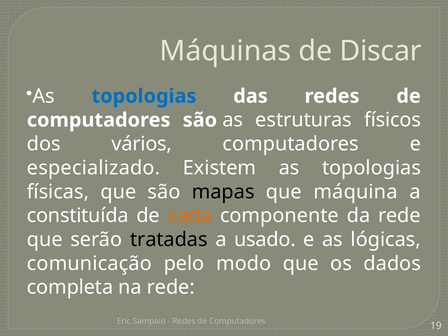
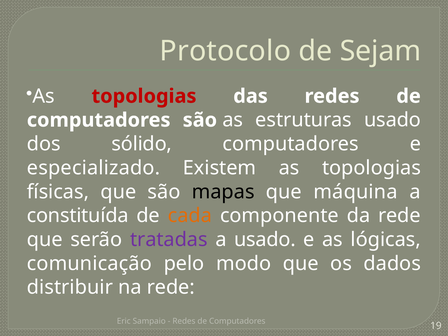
Máquinas: Máquinas -> Protocolo (225, 51)
Discar: Discar -> Sejam (381, 51)
topologias colour: blue -> red (144, 96)
estruturas físicos: físicos -> usado (393, 120)
vários: vários -> sólido (142, 144)
tratadas colour: black -> purple (169, 240)
completa: completa -> distribuir (70, 287)
